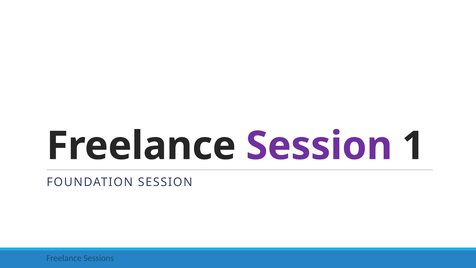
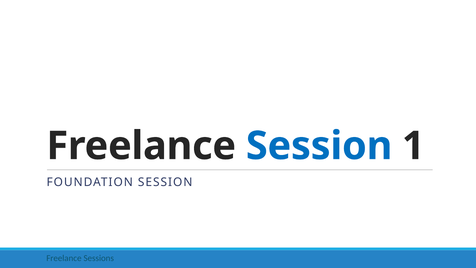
Session colour: purple -> blue (319, 146)
